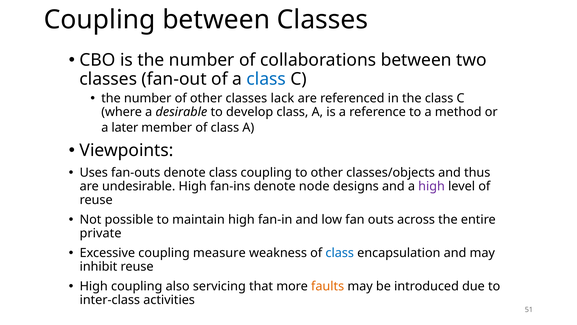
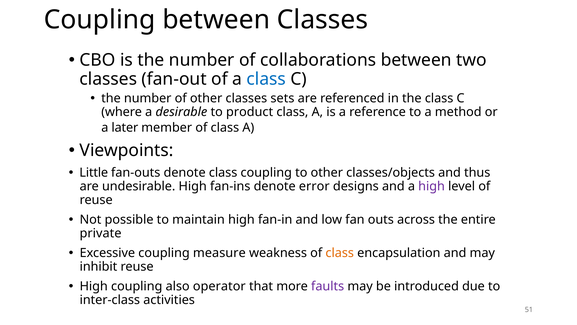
lack: lack -> sets (282, 98)
develop: develop -> product (250, 112)
Uses: Uses -> Little (94, 173)
node: node -> error (314, 186)
class colour: blue -> orange (340, 253)
servicing: servicing -> operator (219, 286)
faults colour: orange -> purple (328, 286)
